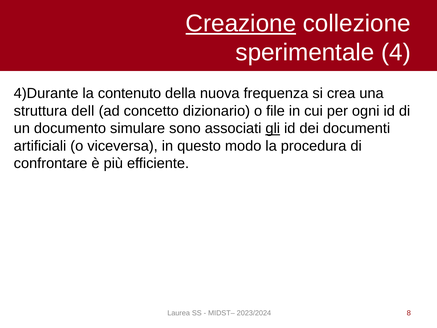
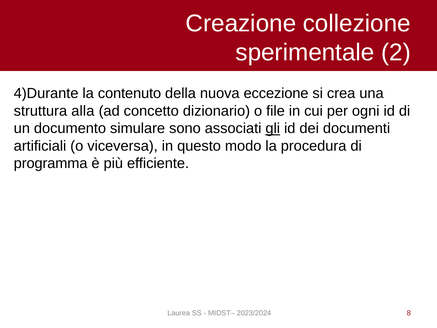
Creazione underline: present -> none (241, 23)
4: 4 -> 2 (396, 53)
frequenza: frequenza -> eccezione (276, 93)
dell: dell -> alla (83, 111)
confrontare: confrontare -> programma (51, 163)
